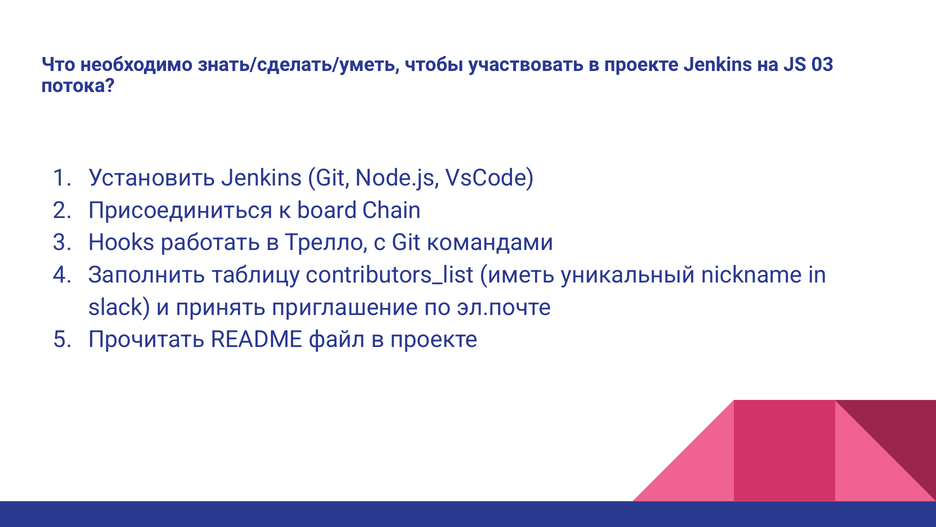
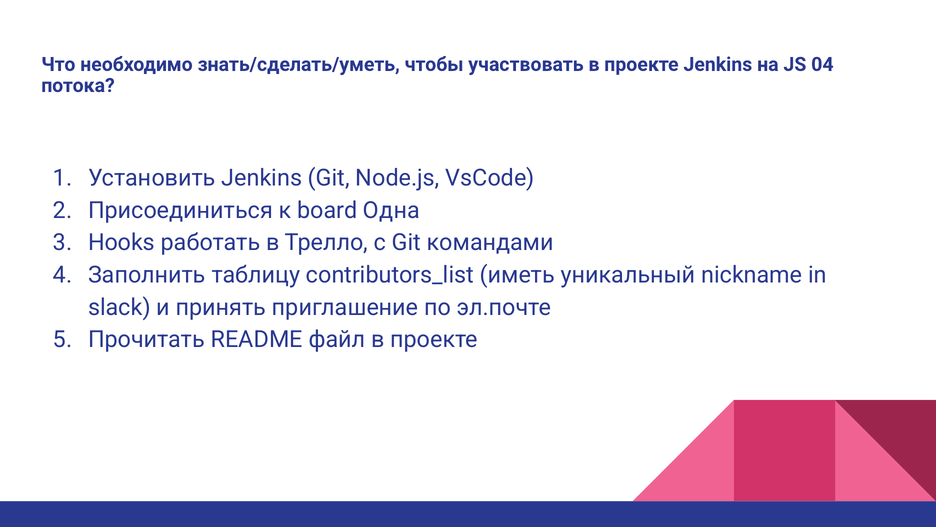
03: 03 -> 04 (822, 64)
Chain: Chain -> Одна (391, 210)
